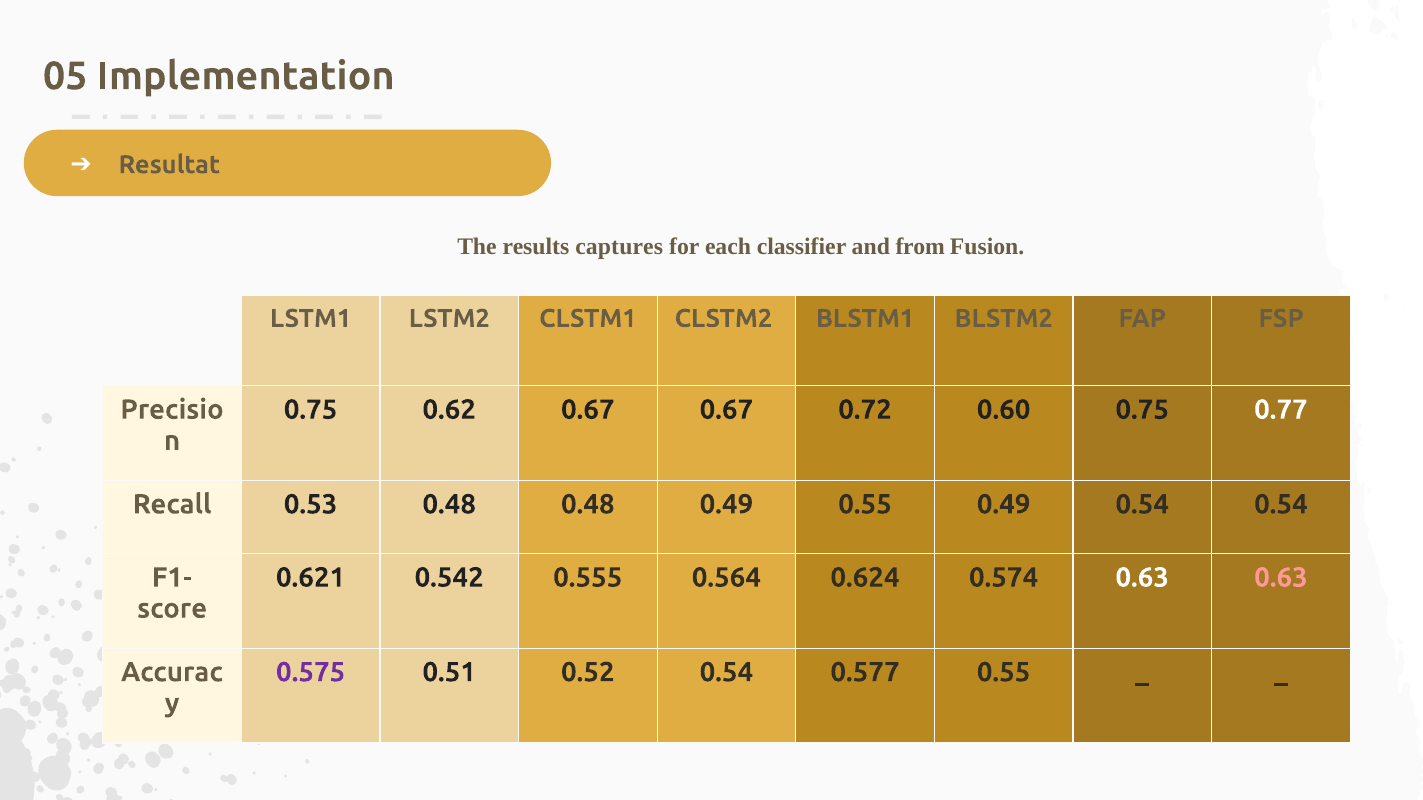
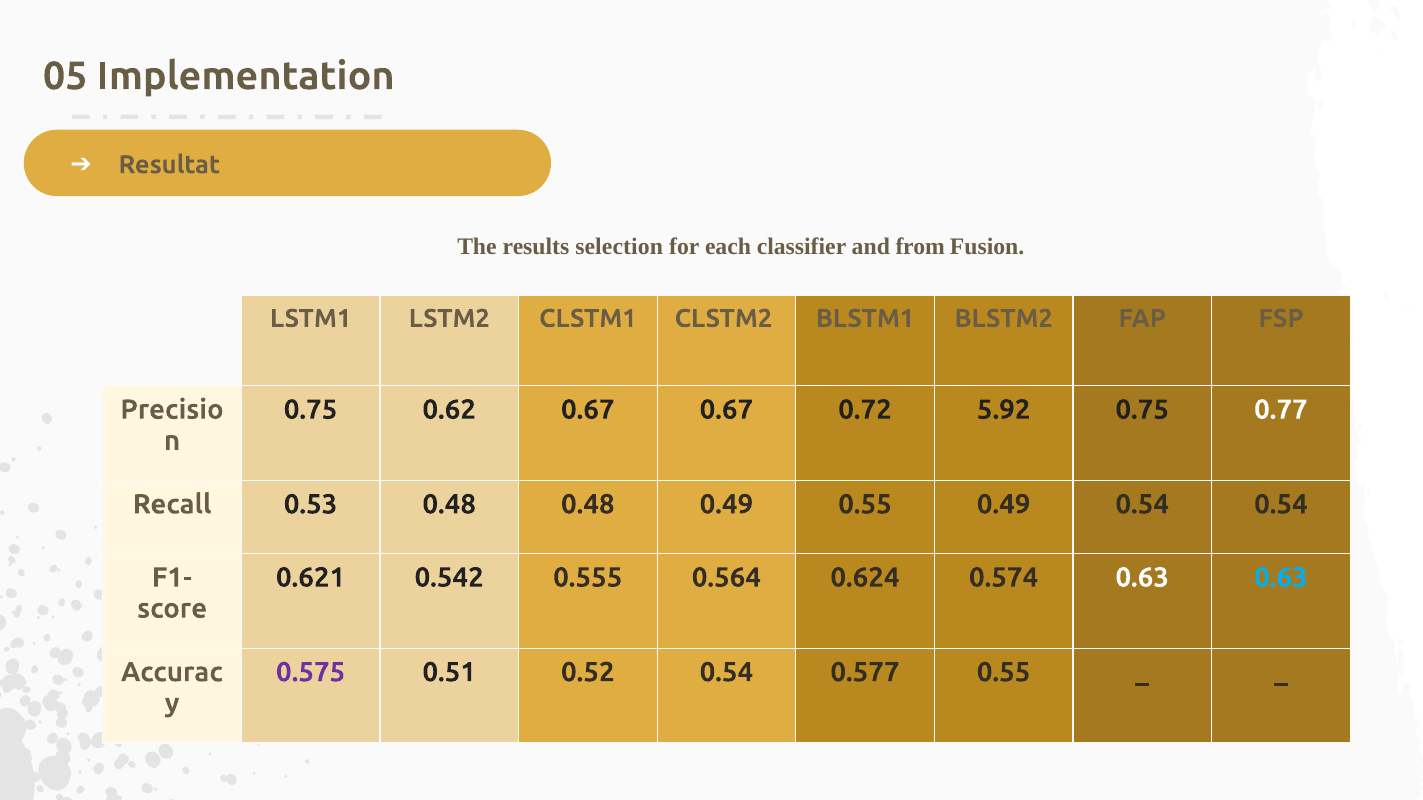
captures: captures -> selection (619, 247)
0.60: 0.60 -> 5.92 (1004, 410)
0.63 colour: pink -> light blue (1281, 578)
